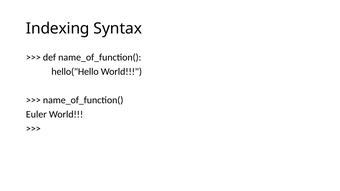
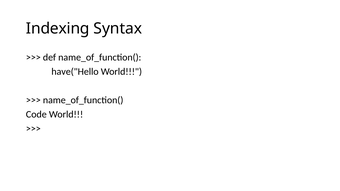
hello("Hello: hello("Hello -> have("Hello (75, 72)
Euler: Euler -> Code (36, 115)
